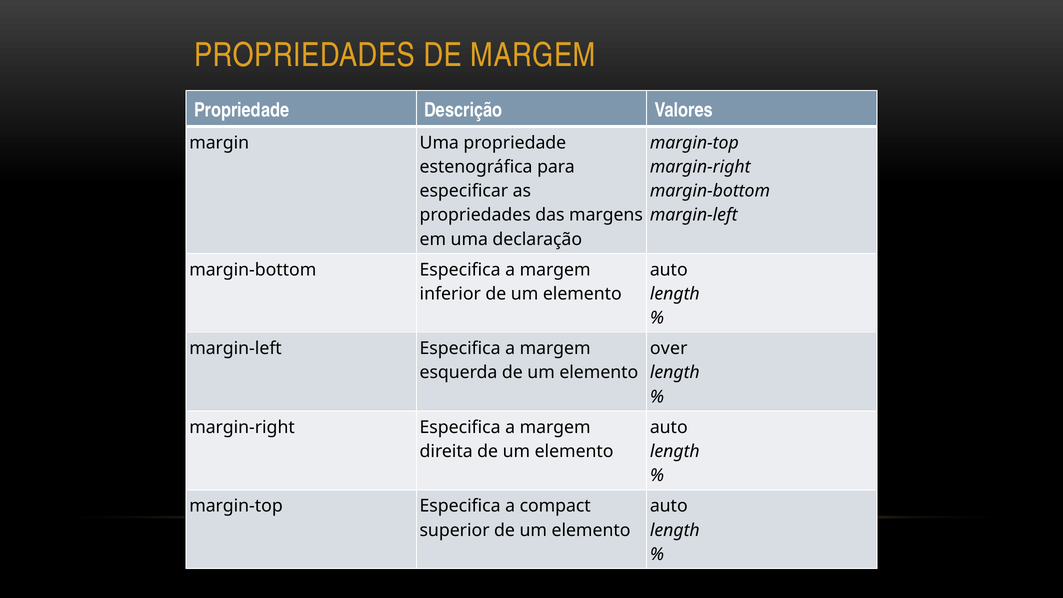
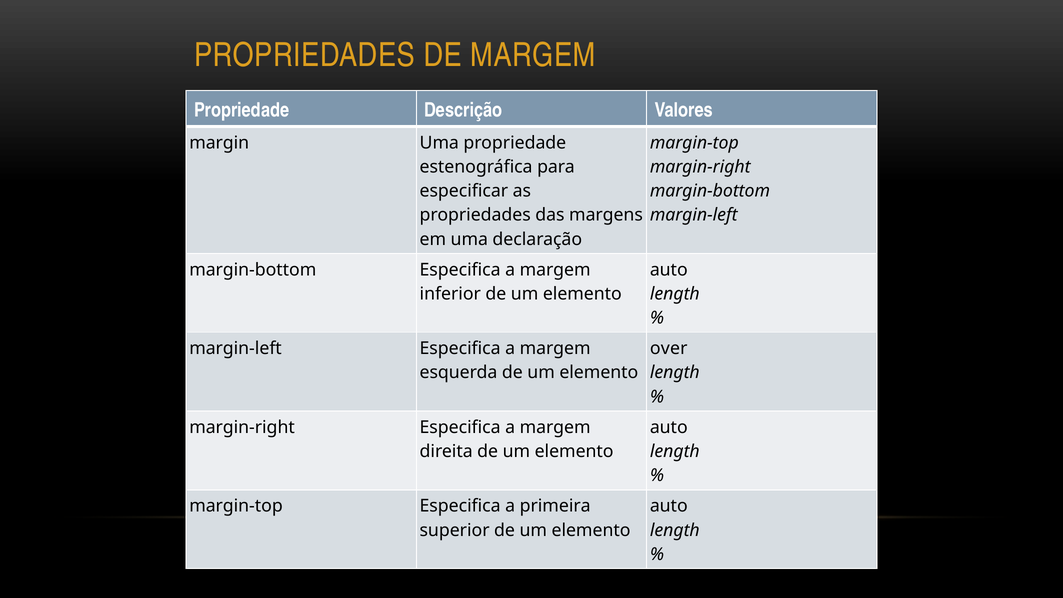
compact: compact -> primeira (555, 506)
